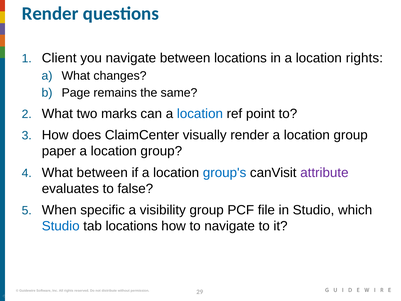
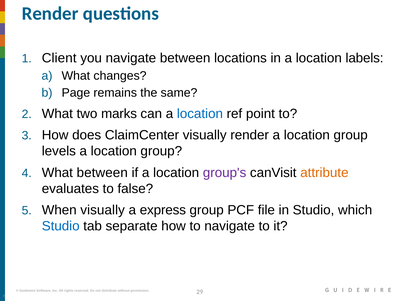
location rights: rights -> labels (365, 58)
paper: paper -> levels (59, 151)
group's colour: blue -> purple (225, 172)
attribute colour: purple -> orange (324, 172)
When specific: specific -> visually (103, 210)
visibility: visibility -> express (163, 210)
tab locations: locations -> separate (132, 226)
